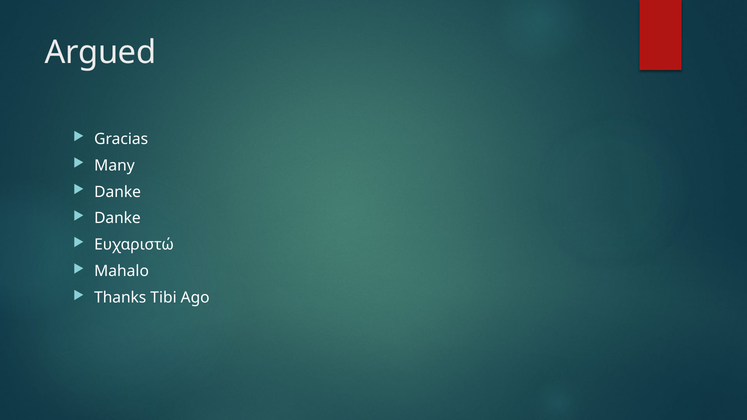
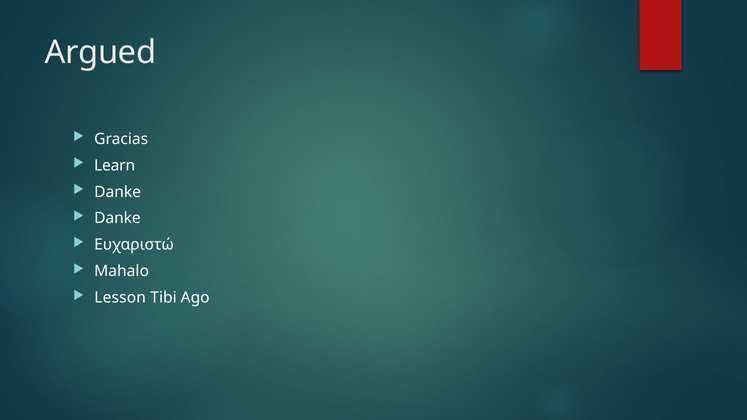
Many: Many -> Learn (115, 165)
Thanks: Thanks -> Lesson (120, 298)
